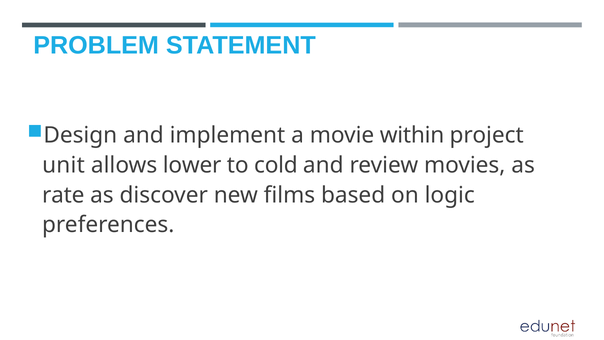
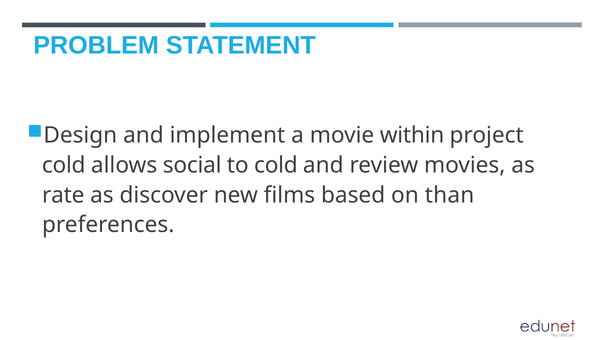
unit: unit -> cold (64, 165)
lower: lower -> social (192, 165)
logic: logic -> than (450, 195)
